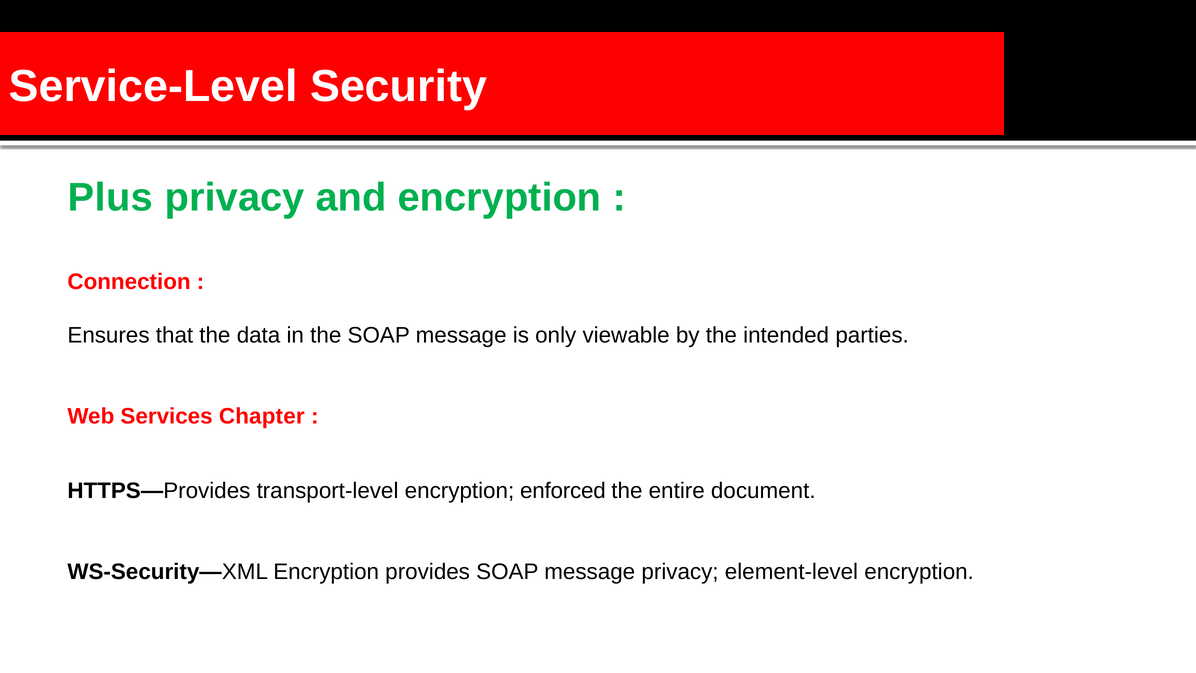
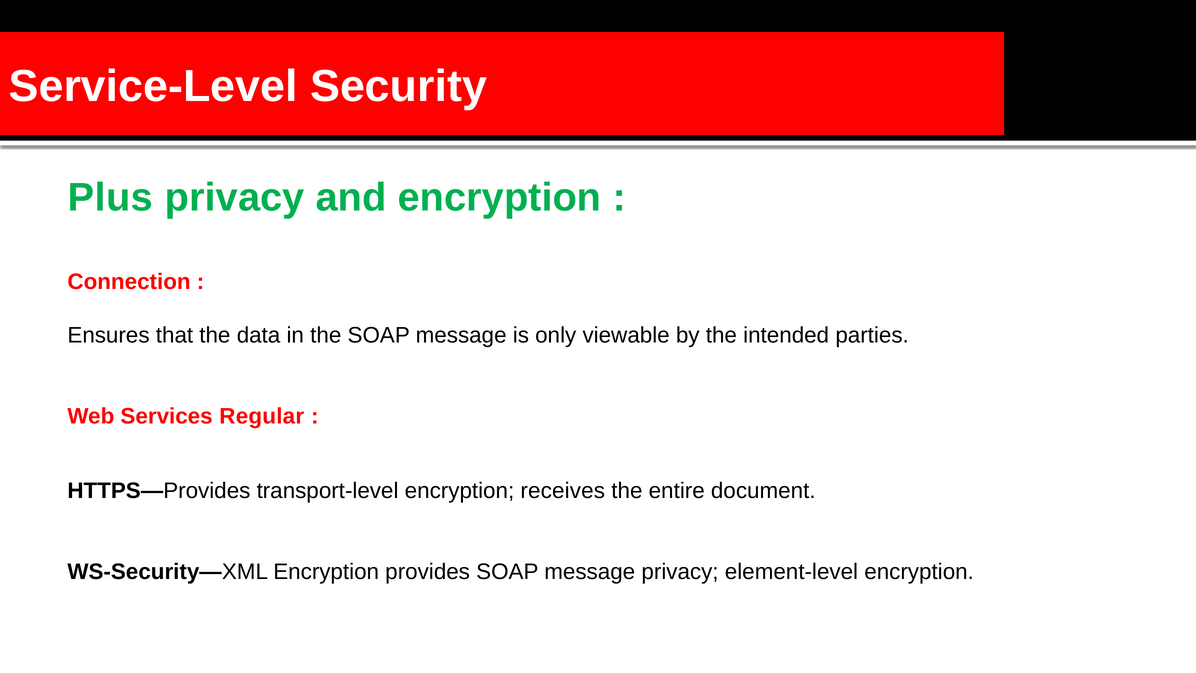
Chapter: Chapter -> Regular (262, 416)
enforced: enforced -> receives (563, 491)
